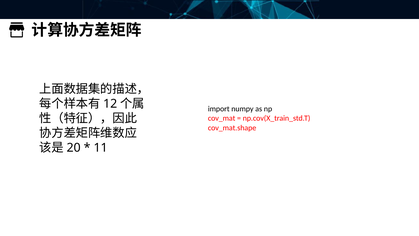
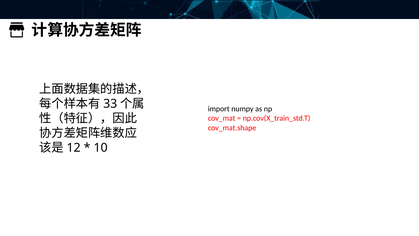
12: 12 -> 33 (110, 104)
20: 20 -> 12 (74, 148)
11: 11 -> 10 (101, 148)
